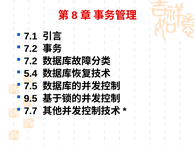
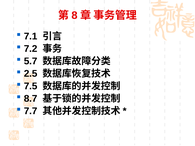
7.2: 7.2 -> 5.7 (31, 61)
5.4: 5.4 -> 2.5 (31, 74)
9.5: 9.5 -> 8.7 (31, 99)
